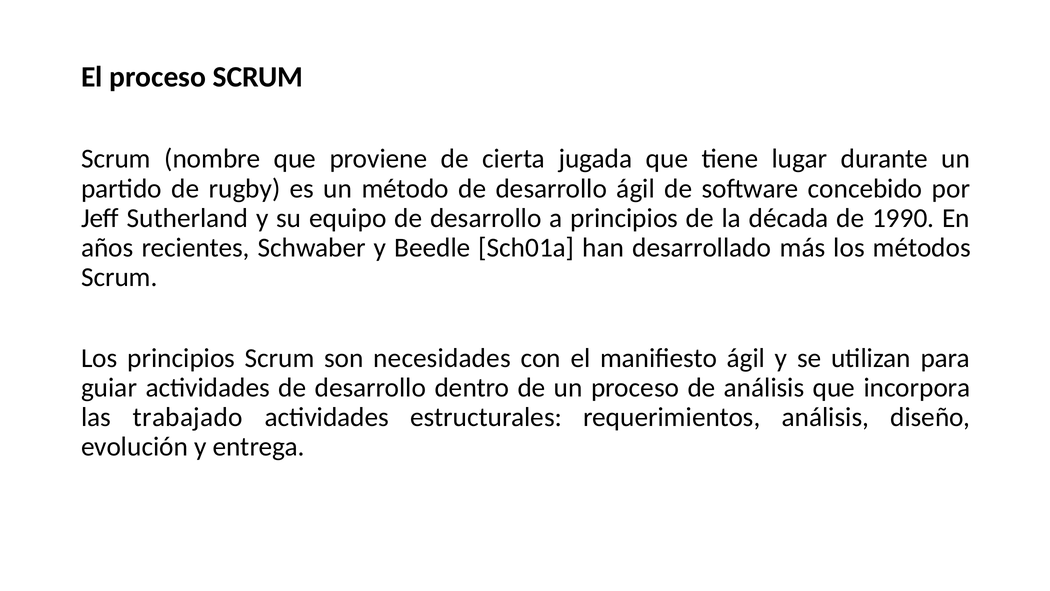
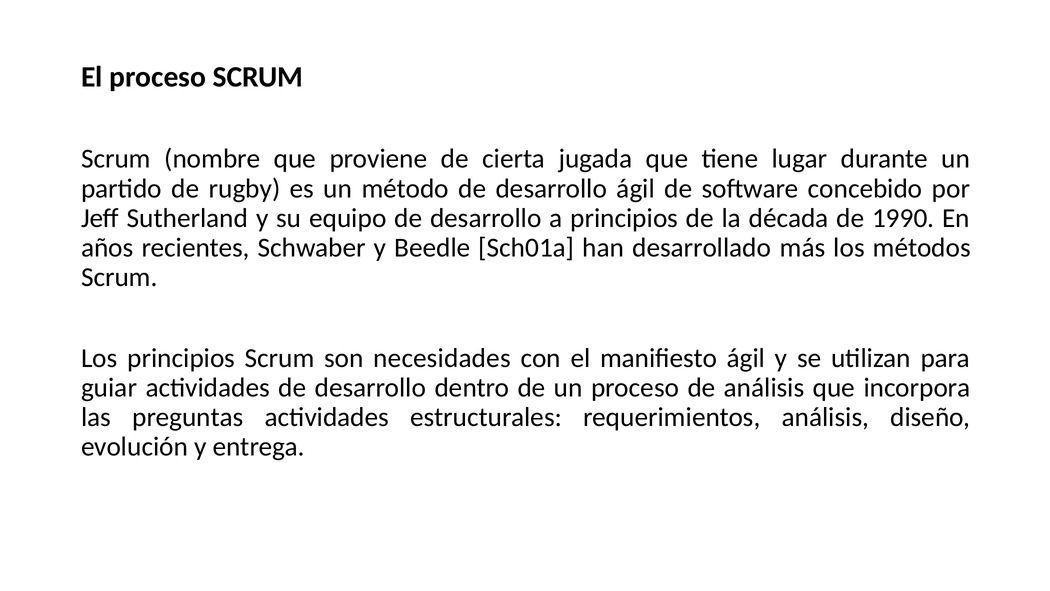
trabajado: trabajado -> preguntas (188, 417)
